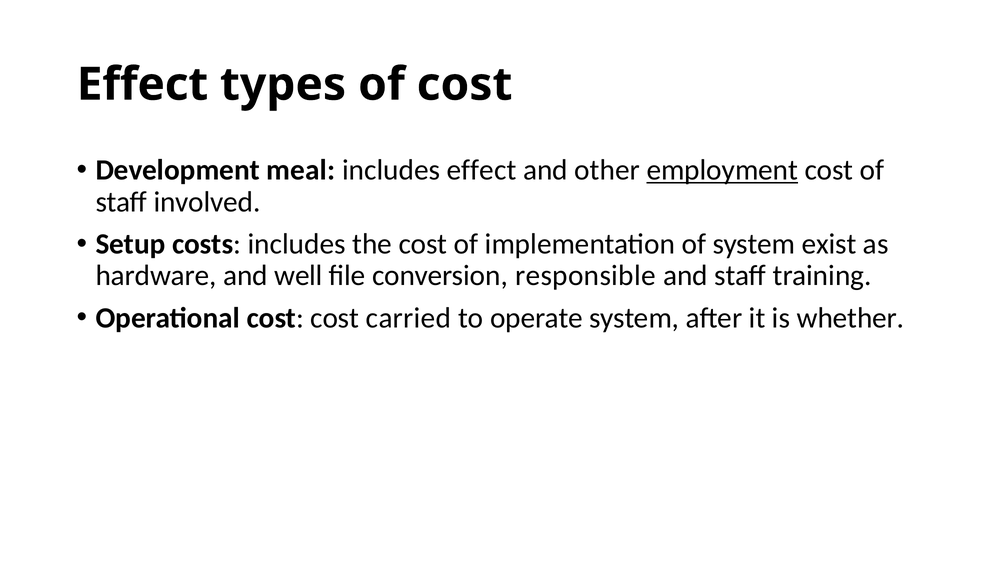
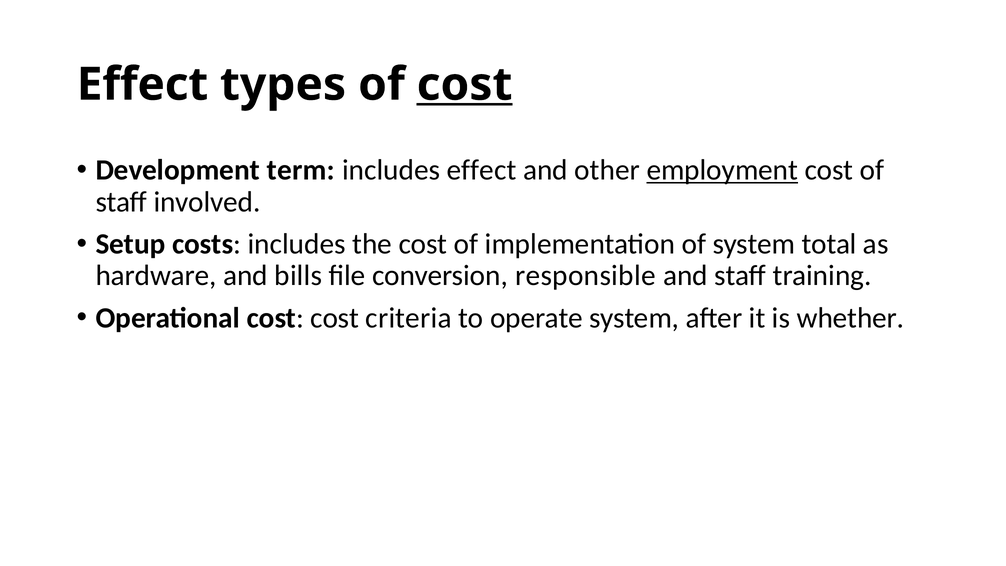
cost underline: none -> present (465, 85)
meal: meal -> term (301, 170)
exist: exist -> total (829, 244)
well: well -> bills (298, 276)
carried: carried -> criteria (409, 318)
